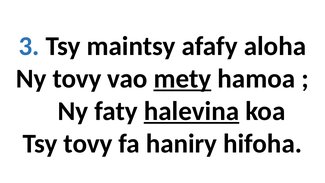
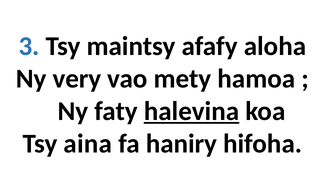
Ny tovy: tovy -> very (77, 79)
mety underline: present -> none (182, 79)
Tsy tovy: tovy -> aina (88, 144)
